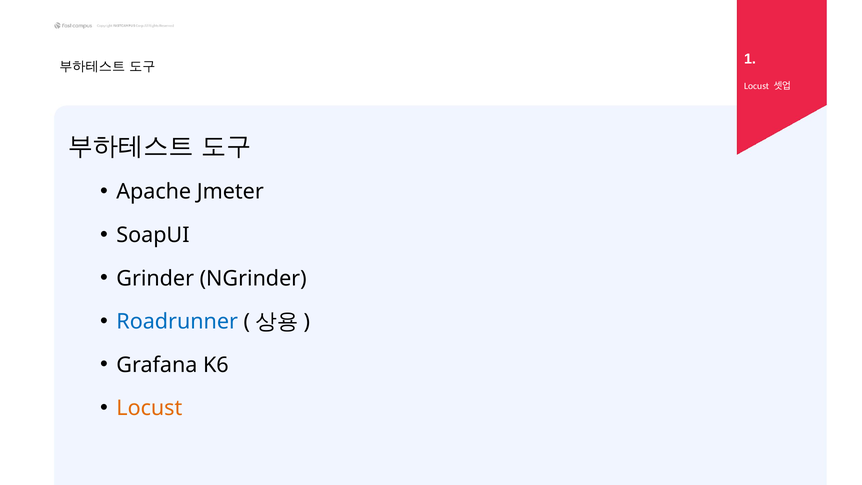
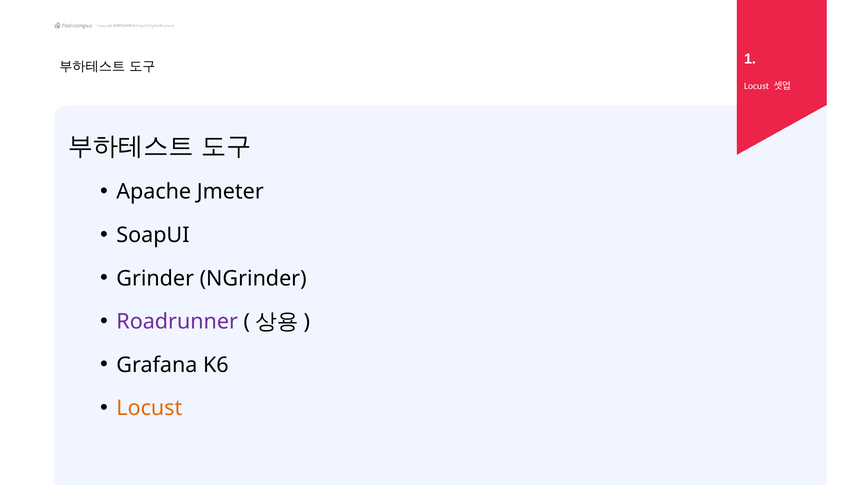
Roadrunner colour: blue -> purple (177, 322)
